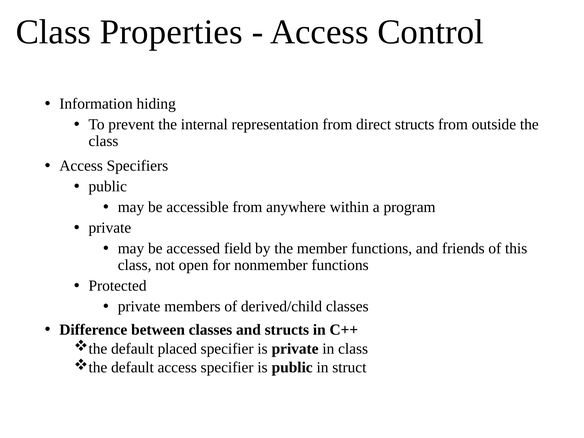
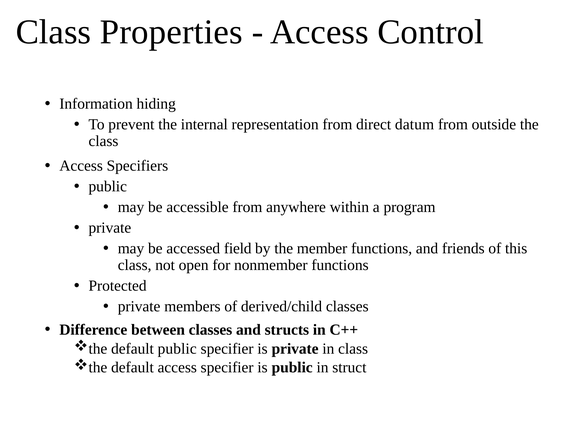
direct structs: structs -> datum (415, 124)
default placed: placed -> public (177, 349)
